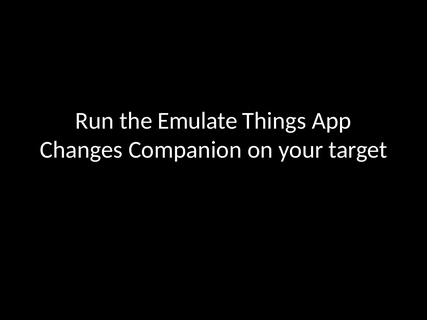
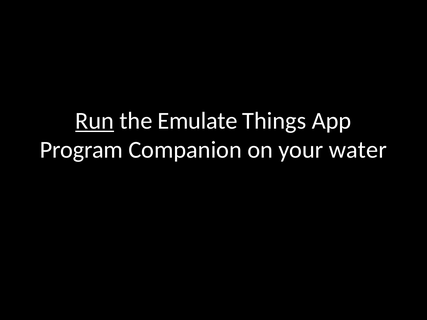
Run underline: none -> present (95, 121)
Changes: Changes -> Program (81, 150)
target: target -> water (358, 150)
